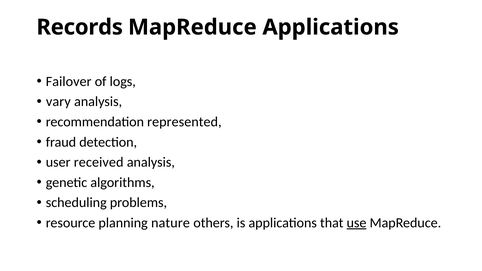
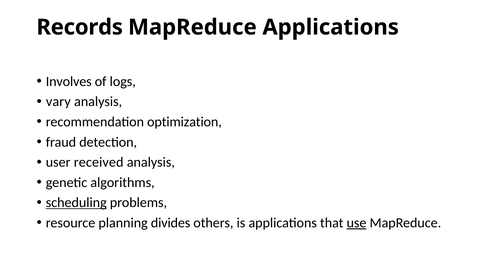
Failover: Failover -> Involves (69, 81)
represented: represented -> optimization (184, 122)
scheduling underline: none -> present (76, 203)
nature: nature -> divides (171, 223)
